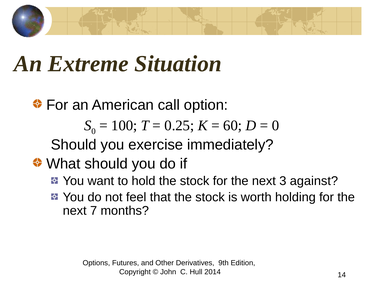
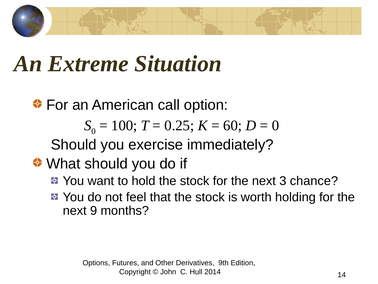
against: against -> chance (314, 181)
7: 7 -> 9 (94, 210)
